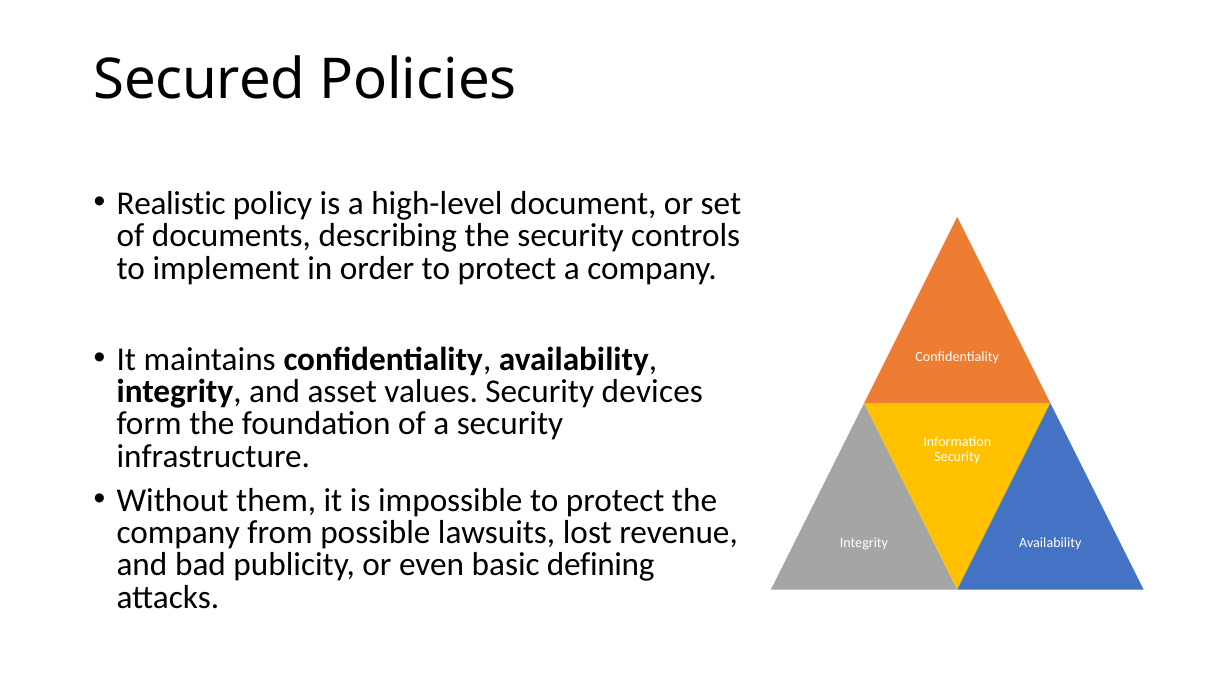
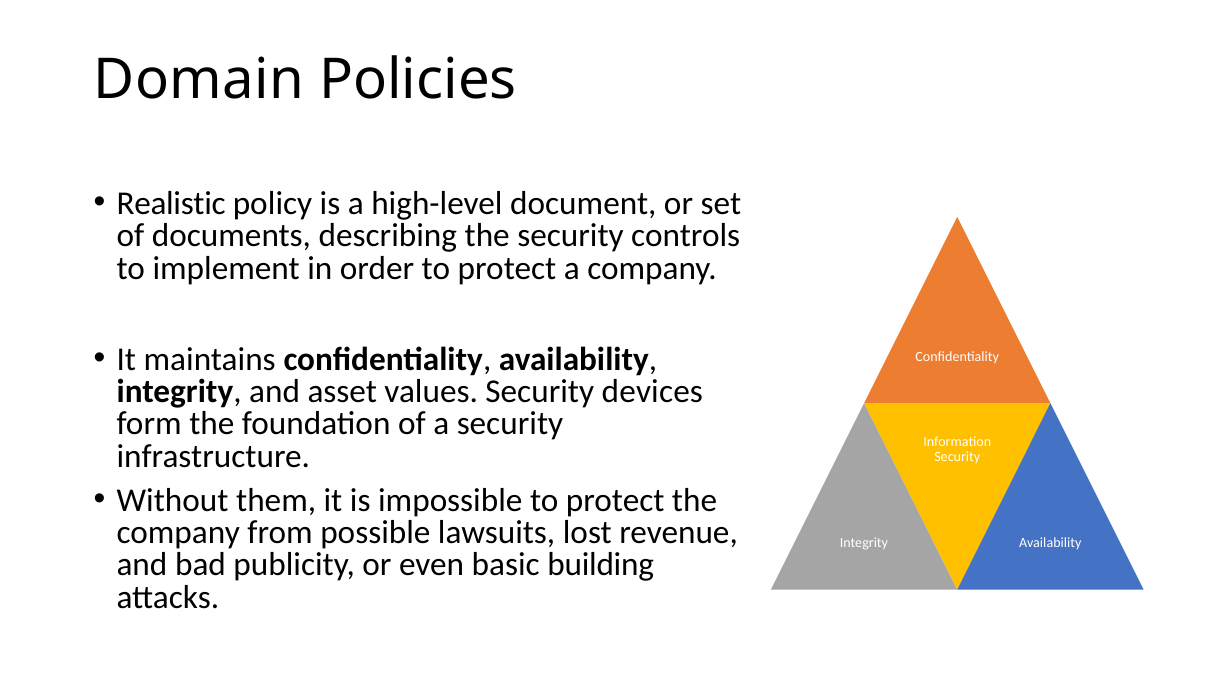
Secured: Secured -> Domain (199, 80)
defining: defining -> building (601, 565)
